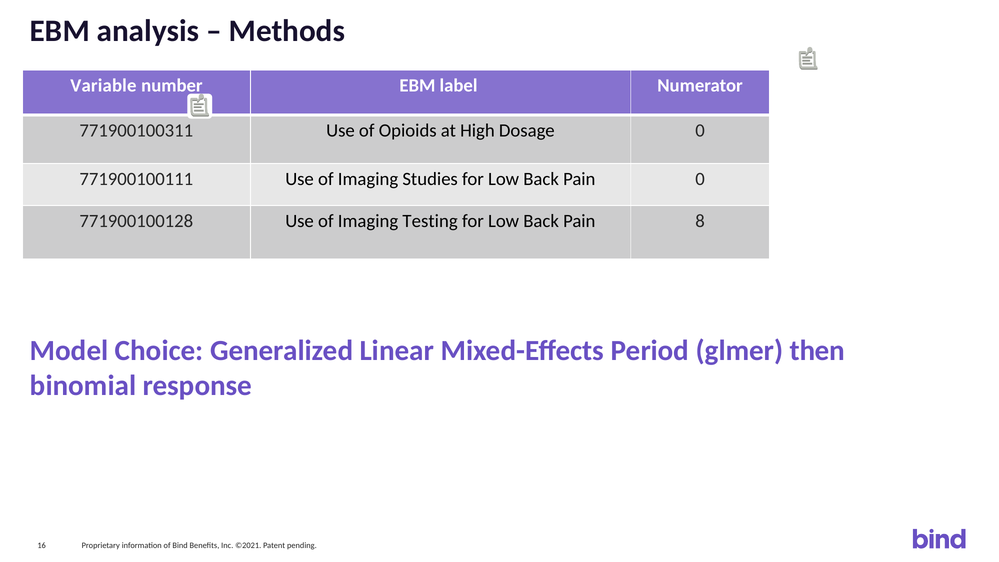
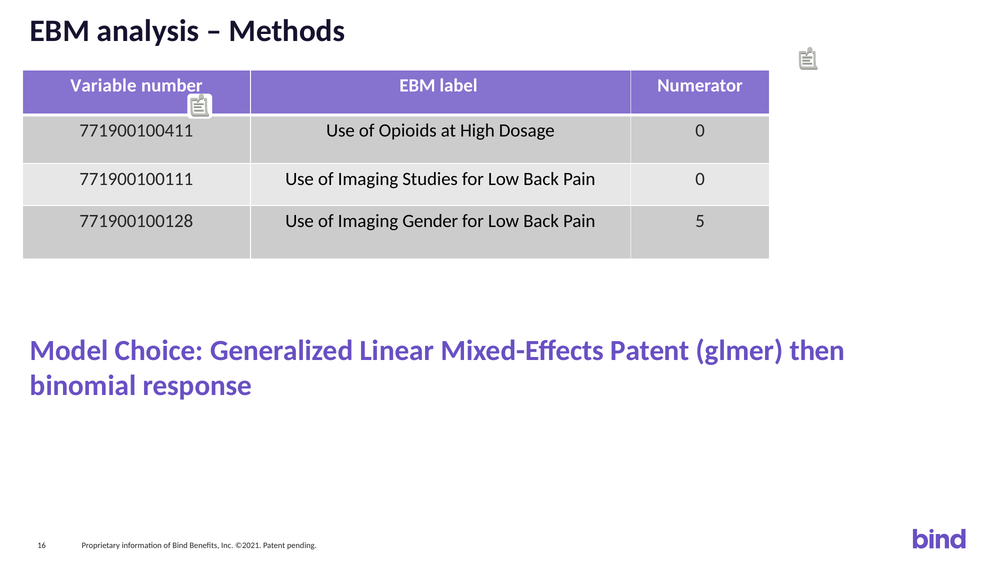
771900100311: 771900100311 -> 771900100411 (136, 130)
Testing: Testing -> Gender (430, 221)
8: 8 -> 5 (700, 221)
Mixed-Effects Period: Period -> Patent (650, 350)
